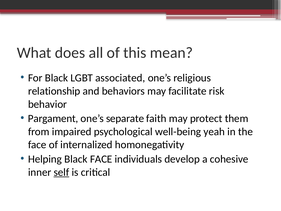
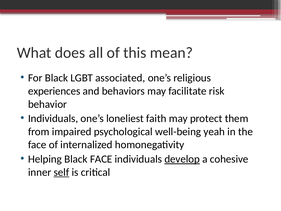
relationship: relationship -> experiences (54, 91)
Pargament: Pargament -> Individuals (53, 118)
separate: separate -> loneliest (125, 118)
develop underline: none -> present (182, 159)
